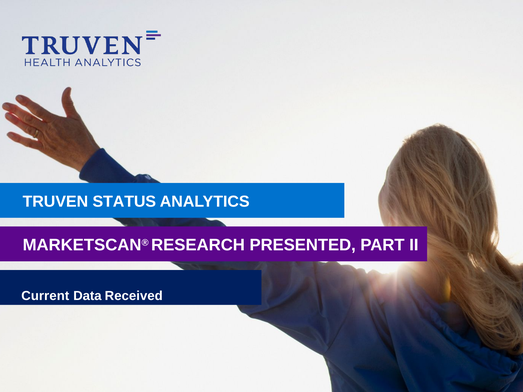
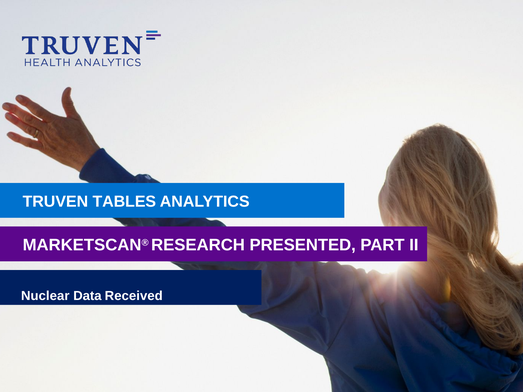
STATUS: STATUS -> TABLES (124, 202)
Current: Current -> Nuclear (45, 296)
